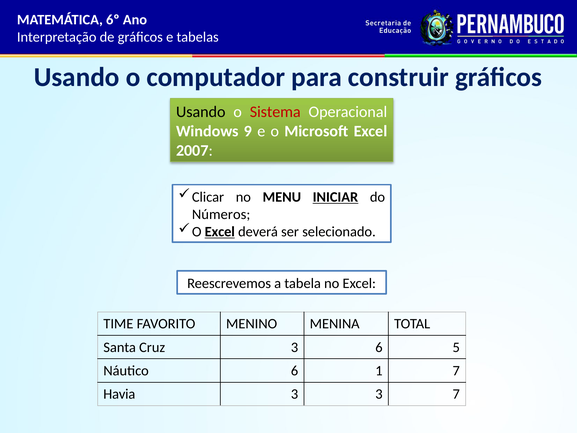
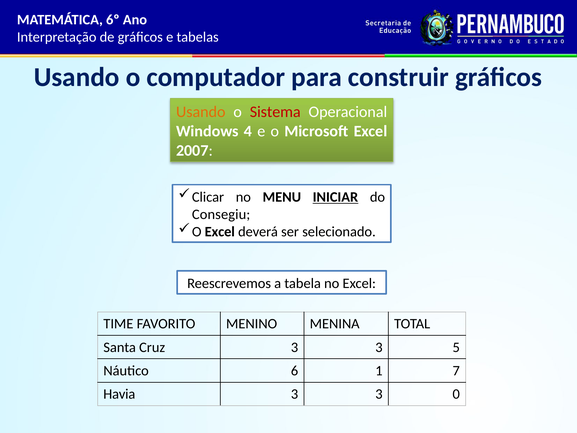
Usando colour: black -> orange (201, 112)
9: 9 -> 4 (248, 131)
Números: Números -> Consegiu (221, 214)
Excel underline: present -> none (220, 232)
Cruz 3 6: 6 -> 3 (379, 347)
3 7: 7 -> 0 (456, 394)
